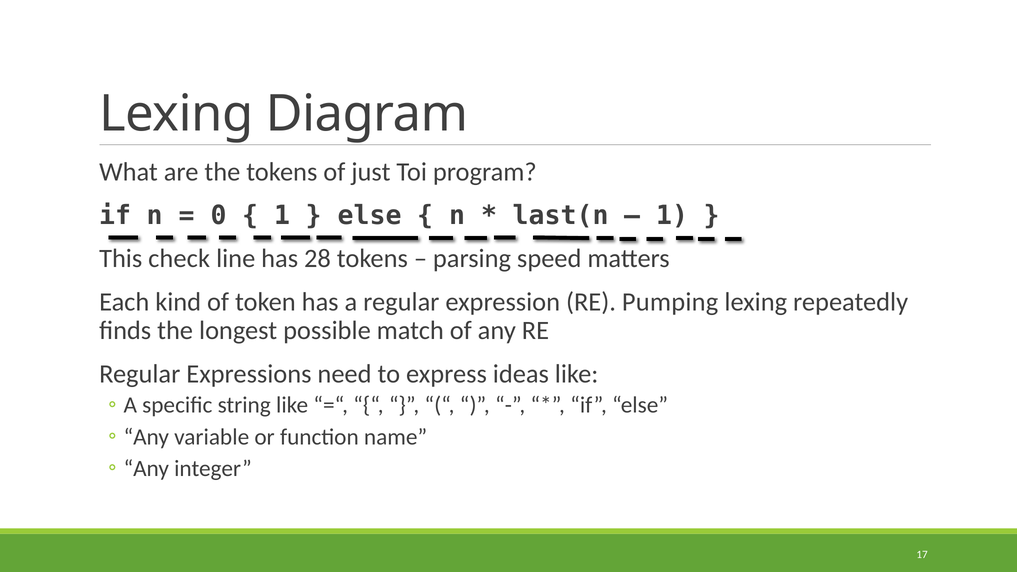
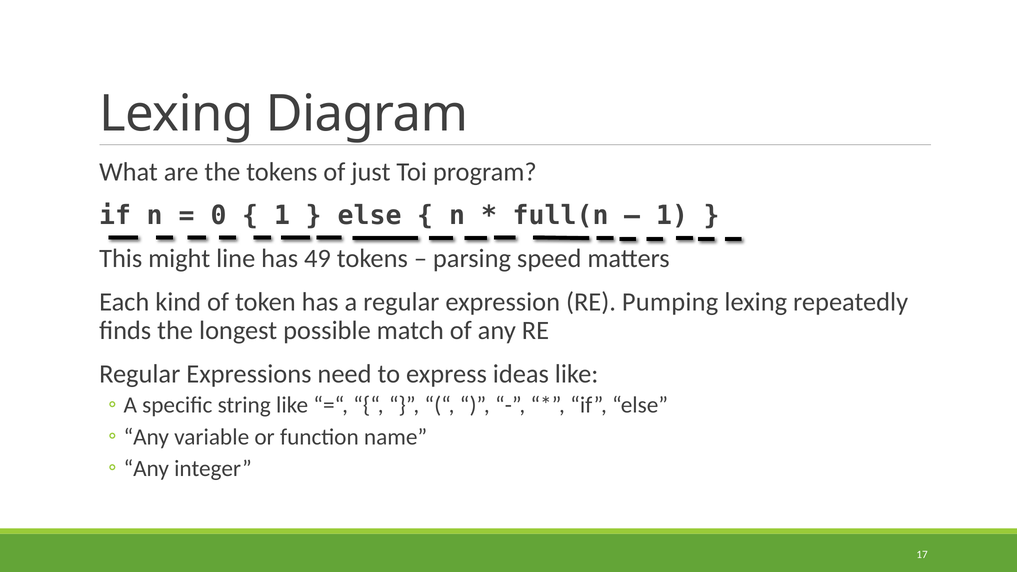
last(n: last(n -> full(n (561, 215)
check: check -> might (179, 259)
28: 28 -> 49 (317, 259)
